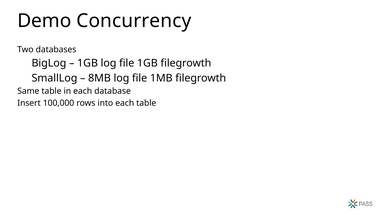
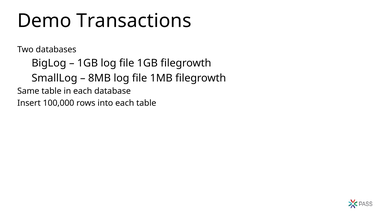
Concurrency: Concurrency -> Transactions (134, 21)
